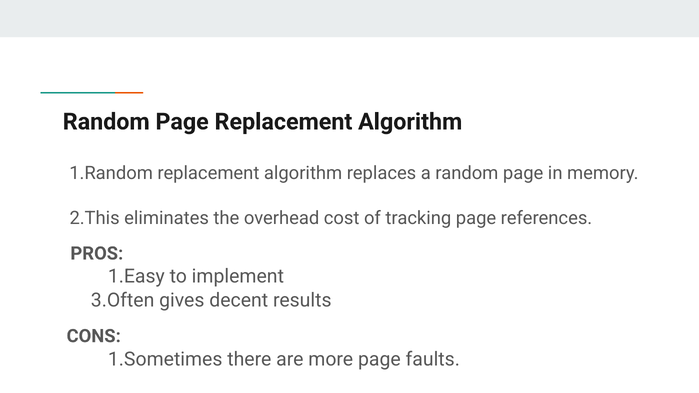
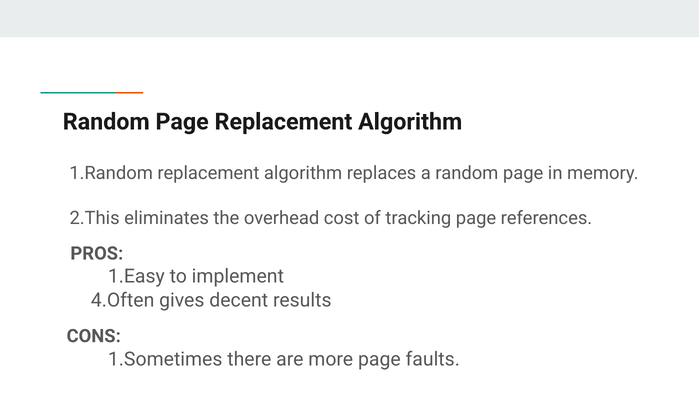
3.Often: 3.Often -> 4.Often (123, 300)
